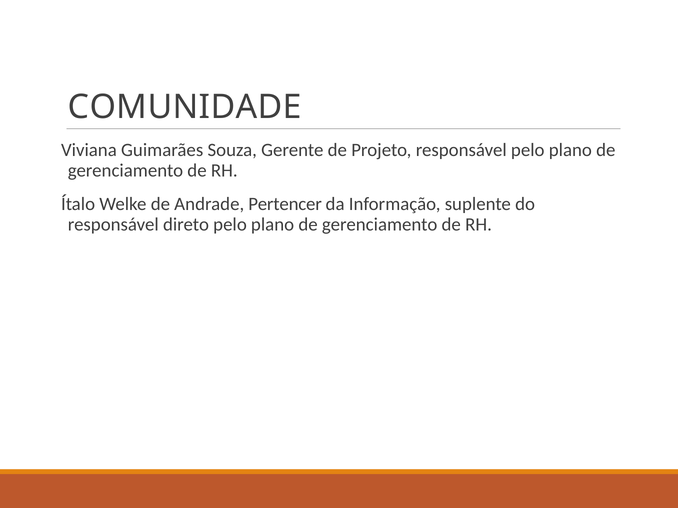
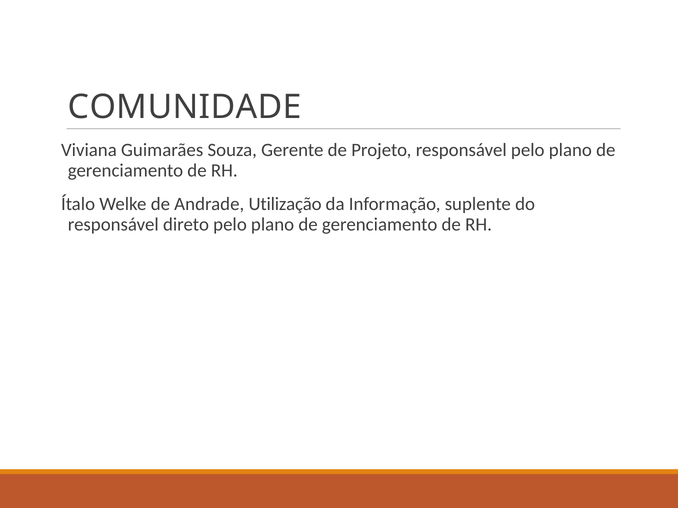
Pertencer: Pertencer -> Utilização (285, 204)
